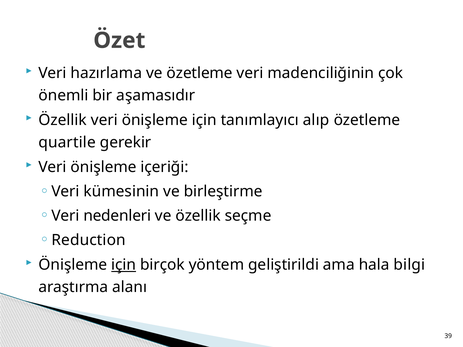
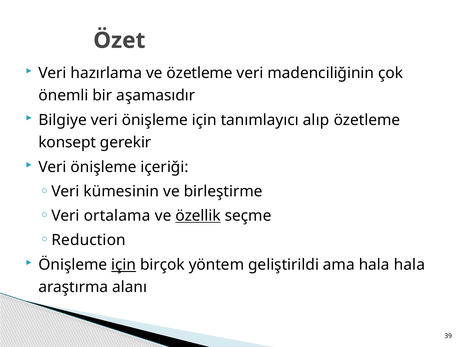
Özellik: Özellik -> Bilgiye (63, 120)
quartile: quartile -> konsept (67, 142)
nedenleri: nedenleri -> ortalama (117, 216)
özellik underline: none -> present (198, 216)
hala bilgi: bilgi -> hala (409, 265)
